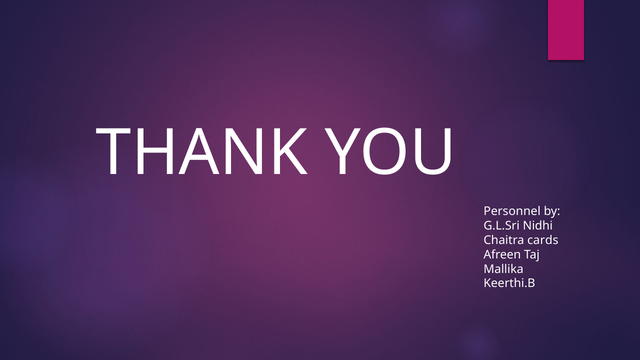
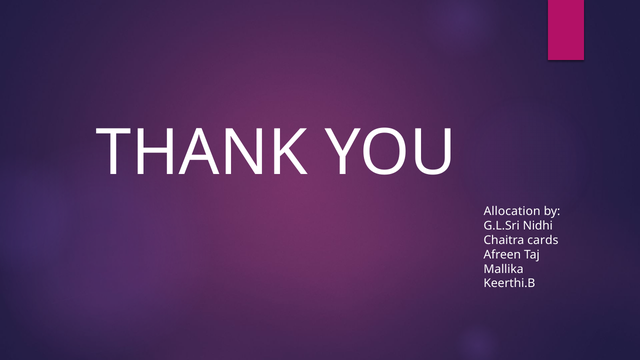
Personnel: Personnel -> Allocation (512, 212)
